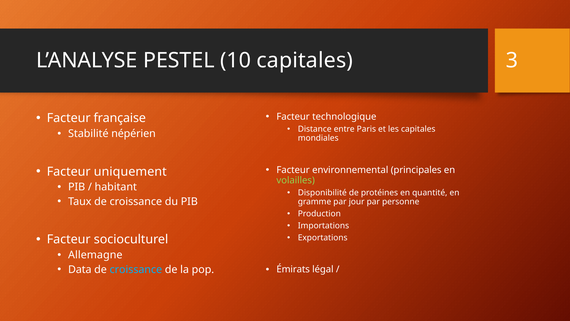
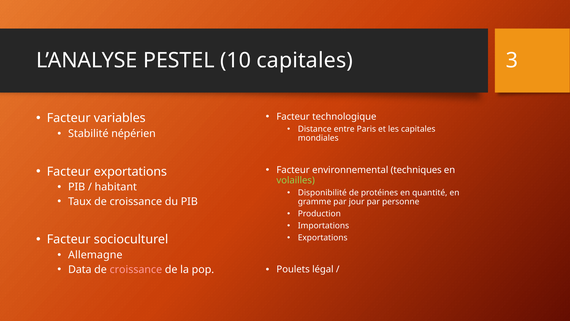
française: française -> variables (120, 118)
principales: principales -> techniques (416, 170)
Facteur uniquement: uniquement -> exportations (130, 171)
croissance colour: light blue -> pink (136, 269)
Émirats: Émirats -> Poulets (293, 269)
